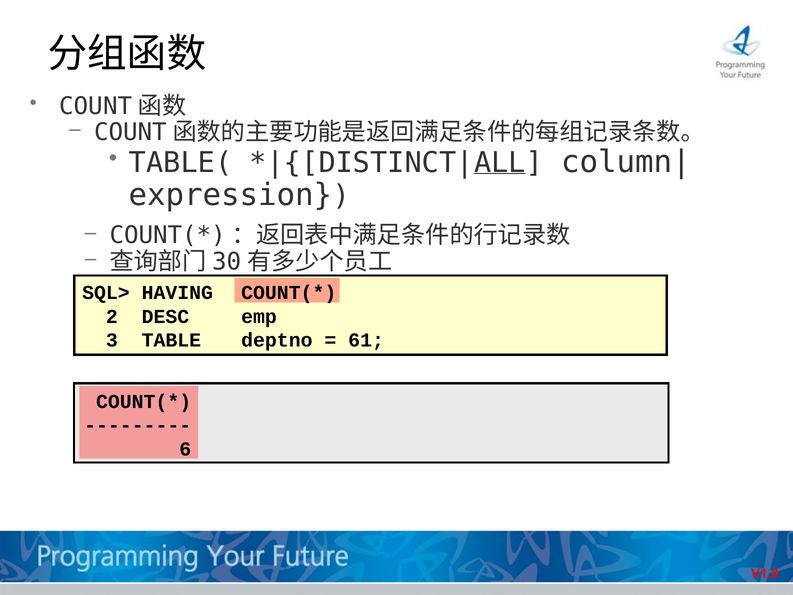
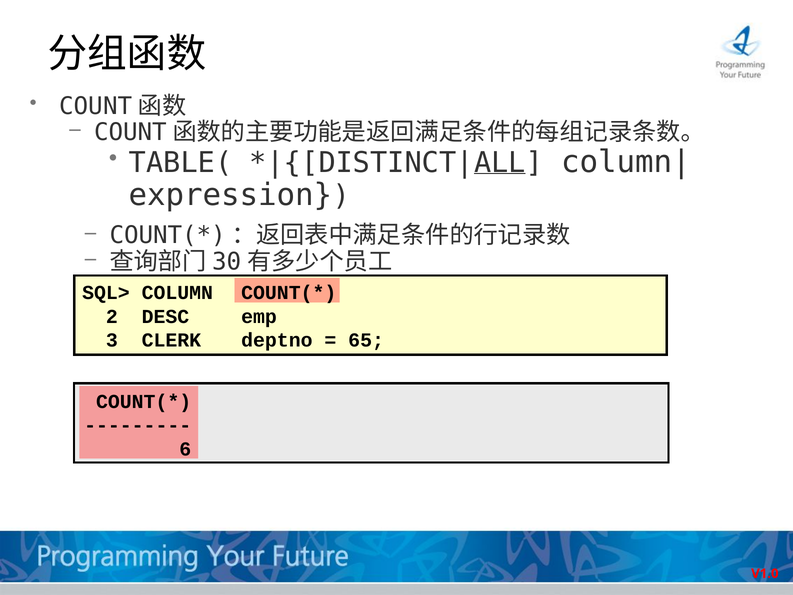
HAVING: HAVING -> COLUMN (177, 293)
TABLE: TABLE -> CLERK (171, 340)
61: 61 -> 65 (366, 340)
